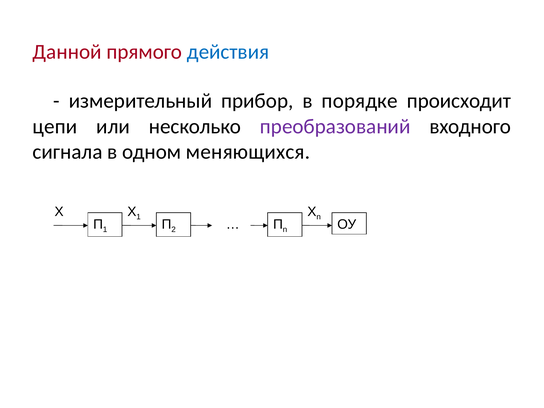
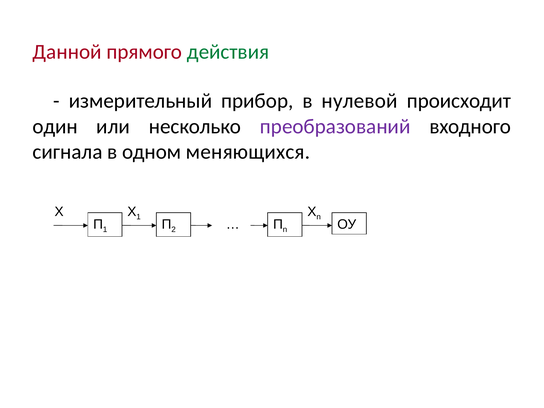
действия colour: blue -> green (228, 52)
порядке: порядке -> нулевой (360, 101)
цепи: цепи -> один (55, 126)
